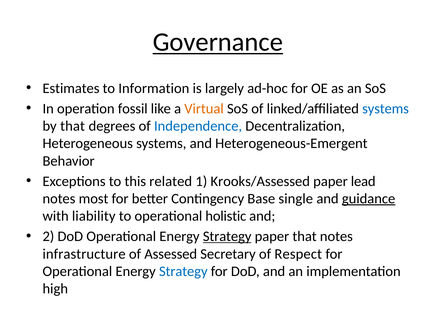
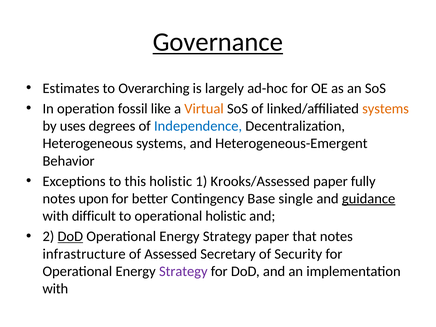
Information: Information -> Overarching (154, 88)
systems colour: blue -> orange (386, 109)
by that: that -> uses (73, 126)
this related: related -> holistic (171, 181)
lead: lead -> fully (363, 181)
most: most -> upon (94, 199)
liability: liability -> difficult (94, 216)
DoD underline: none -> present (70, 236)
Strategy underline: present -> none (227, 236)
Respect: Respect -> Security (298, 254)
Strategy colour: blue -> purple (183, 271)
high: high -> with (55, 289)
